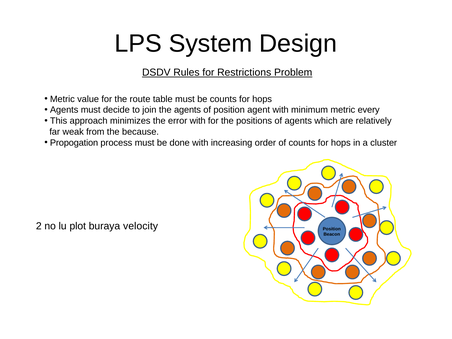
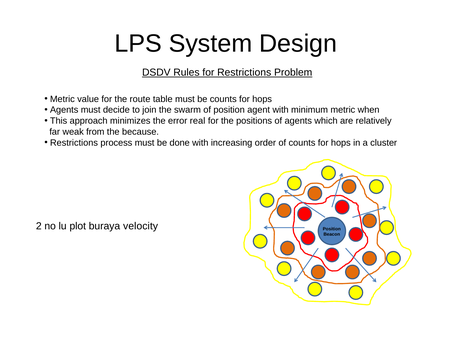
the agents: agents -> swarm (187, 110)
every: every -> when (369, 110)
error with: with -> real (198, 121)
Propogation: Propogation -> Restrictions (74, 143)
